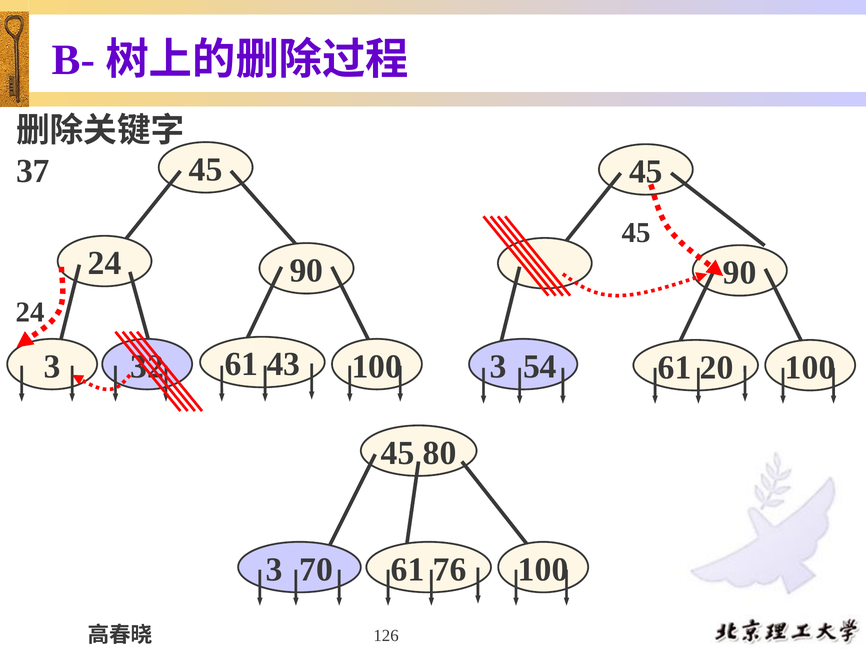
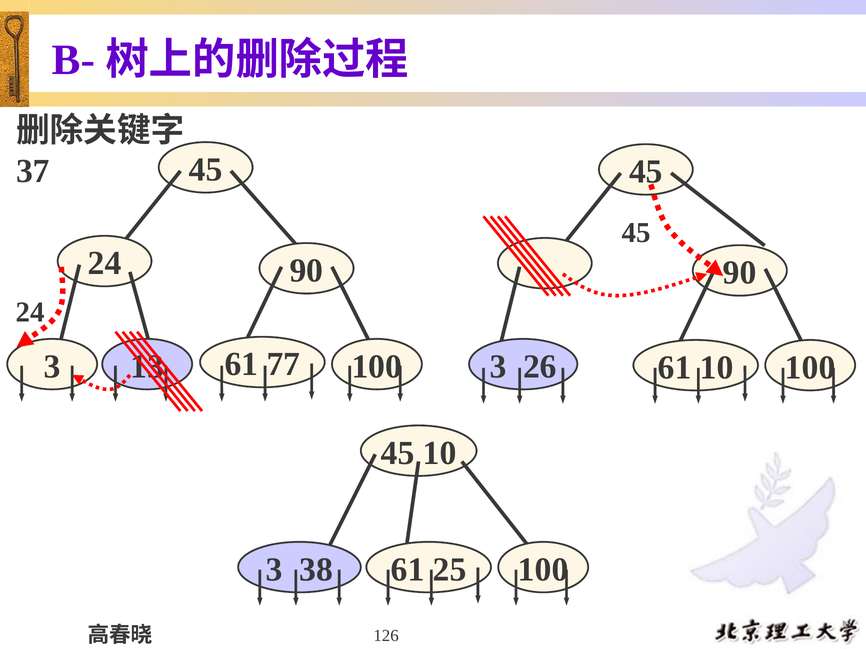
43: 43 -> 77 (283, 365)
32: 32 -> 13 (147, 367)
54: 54 -> 26 (540, 367)
61 20: 20 -> 10 (717, 368)
80: 80 -> 10 (440, 453)
70: 70 -> 38 (316, 570)
76: 76 -> 25 (450, 570)
